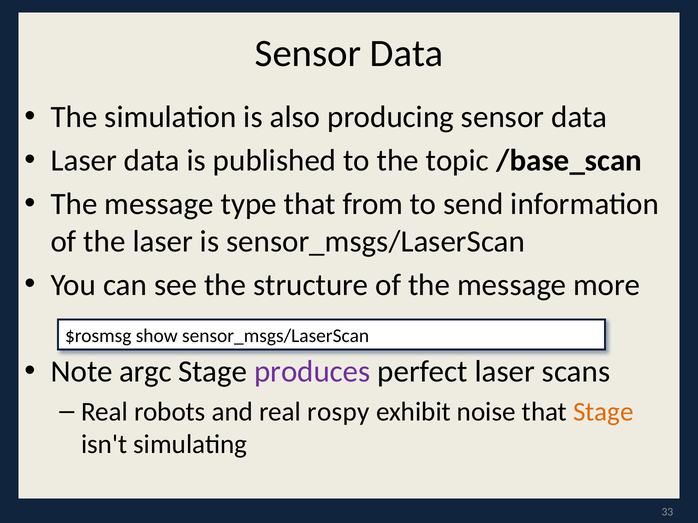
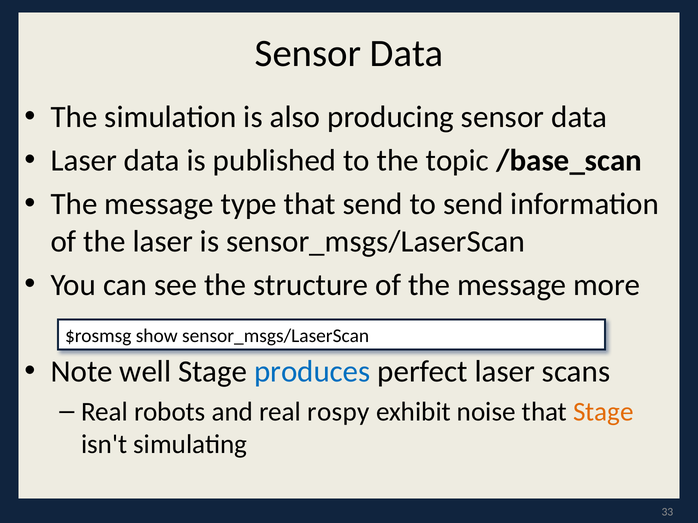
that from: from -> send (373, 204)
argc: argc -> well (145, 372)
produces colour: purple -> blue (312, 372)
